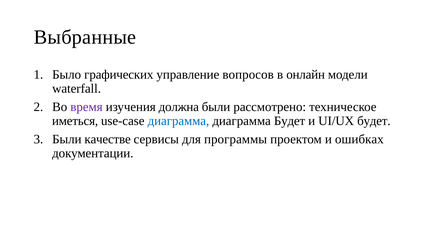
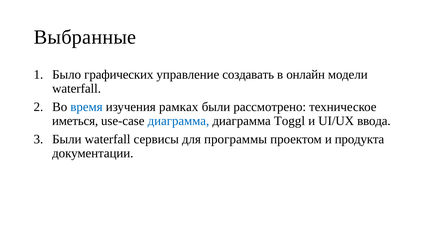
вопросов: вопросов -> создавать (248, 75)
время colour: purple -> blue (87, 107)
должна: должна -> рамках (179, 107)
диаграмма Будет: Будет -> Toggl (289, 121)
UI/UX будет: будет -> ввода (374, 121)
Были качестве: качестве -> waterfall (108, 139)
ошибках: ошибках -> продукта (359, 139)
